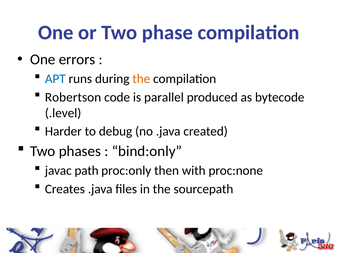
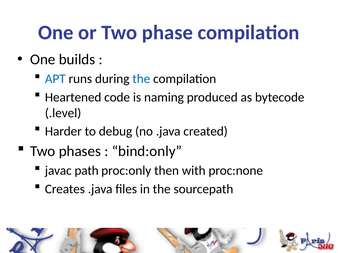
errors: errors -> builds (77, 60)
the colour: orange -> blue (141, 79)
Robertson: Robertson -> Heartened (73, 97)
parallel: parallel -> naming (164, 97)
